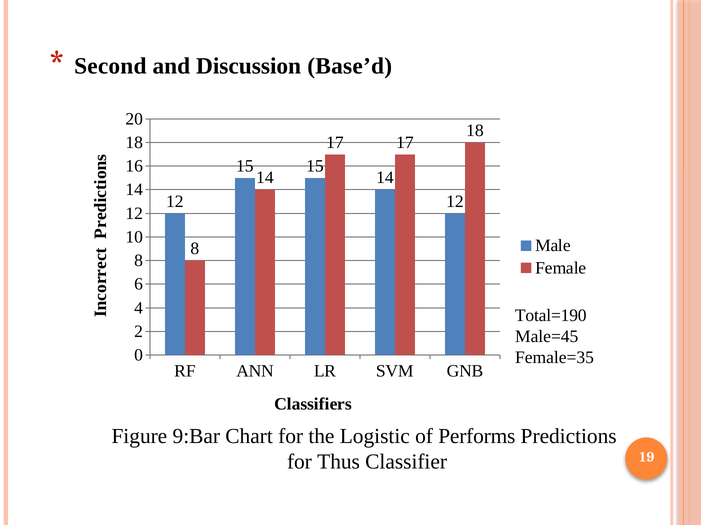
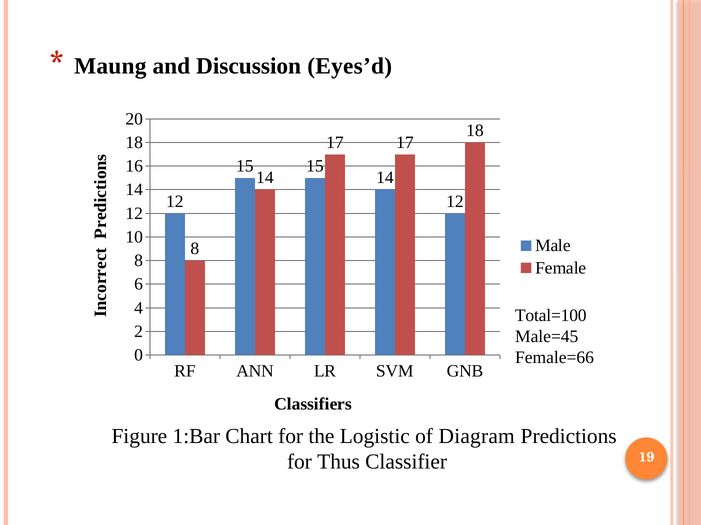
Second: Second -> Maung (110, 66)
Base’d: Base’d -> Eyes’d (350, 66)
Total=190: Total=190 -> Total=100 (551, 316)
Female=35: Female=35 -> Female=66 (555, 358)
9:Bar: 9:Bar -> 1:Bar (196, 437)
Performs: Performs -> Diagram (477, 437)
